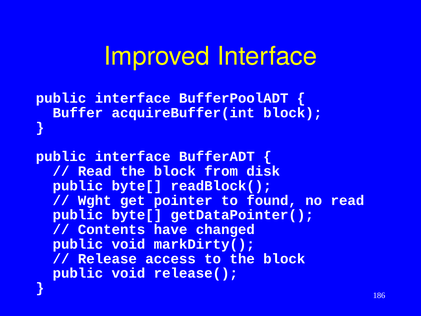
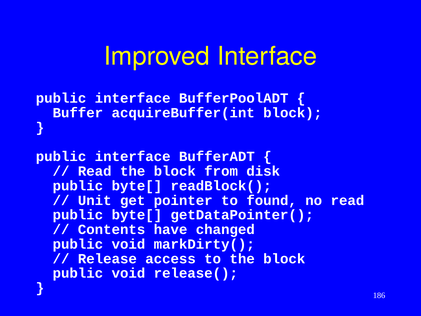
Wght: Wght -> Unit (95, 200)
